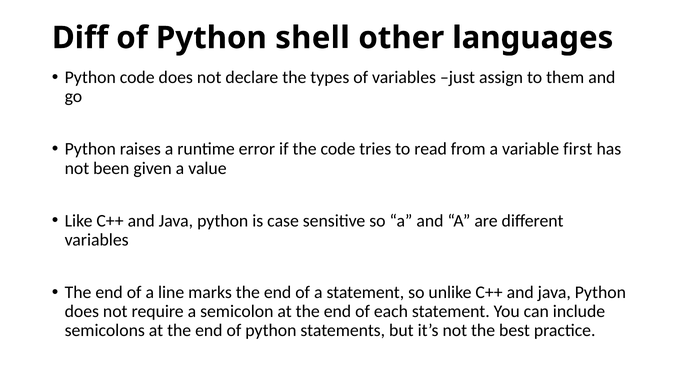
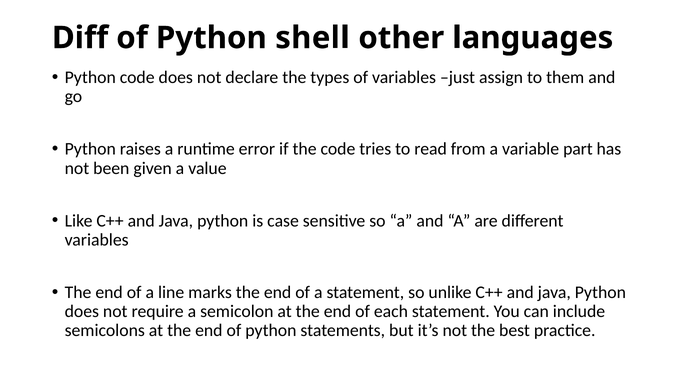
first: first -> part (578, 149)
